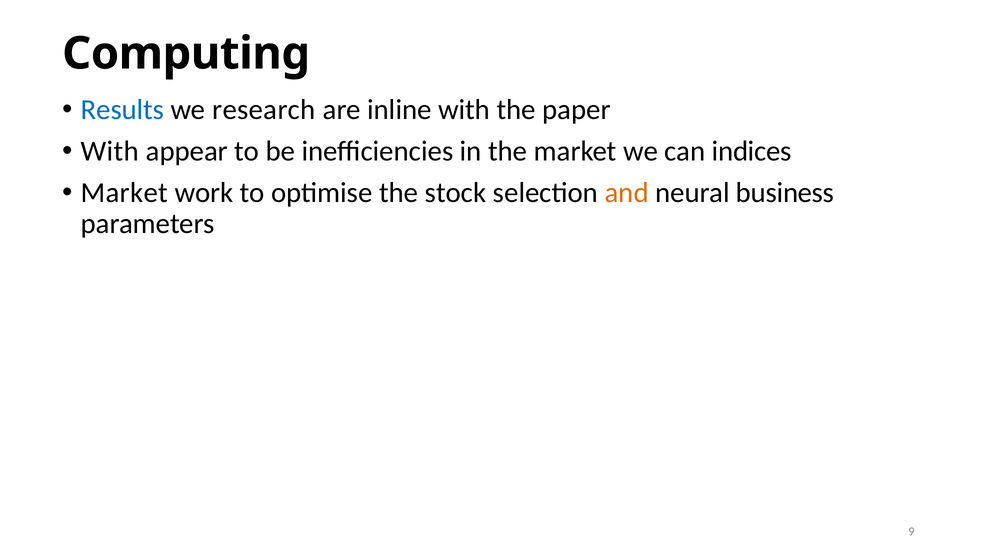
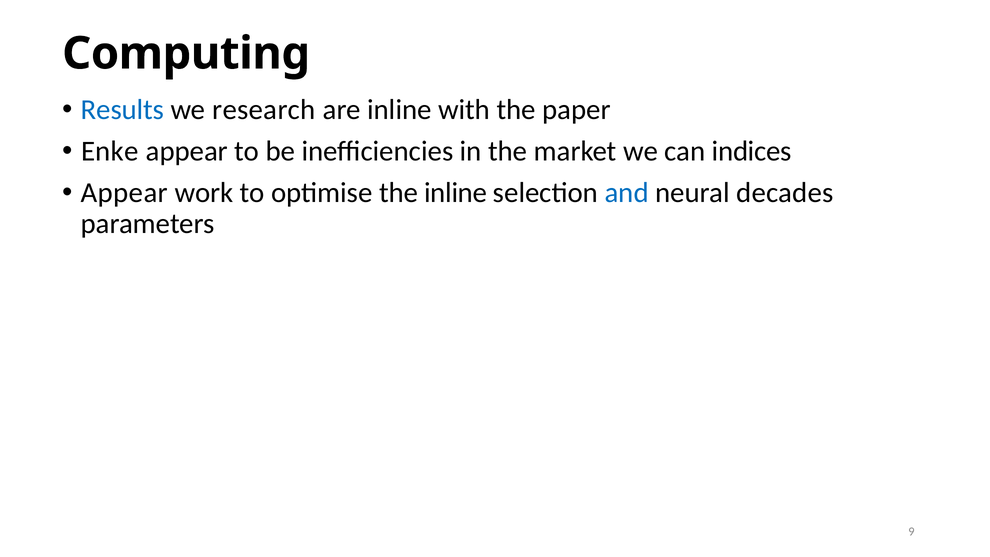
With: With -> Enke (110, 151)
Market: Market -> Appear (124, 193)
the stock: stock -> inline (456, 193)
and colour: orange -> blue (627, 193)
business: business -> decades (785, 193)
